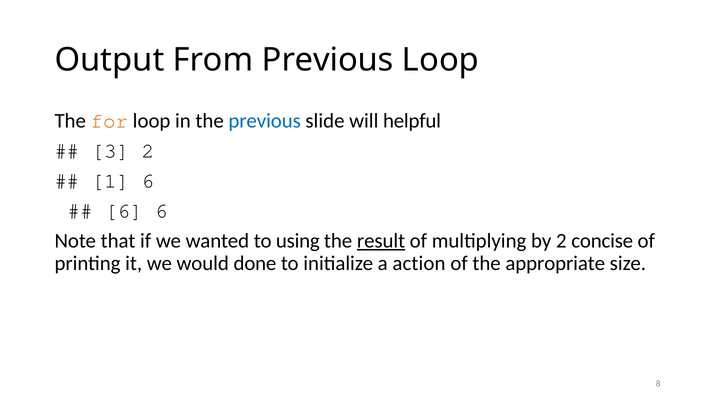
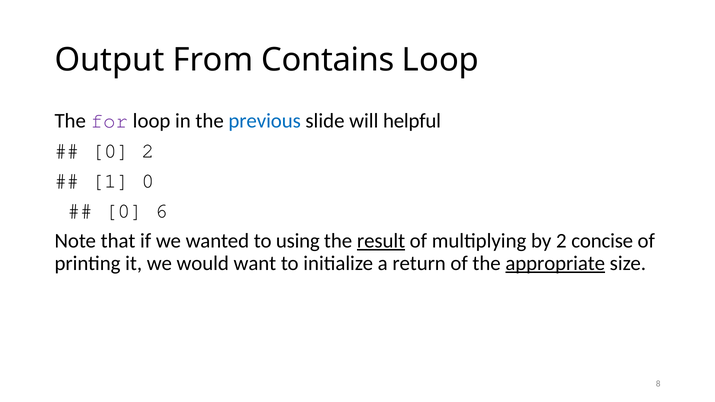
From Previous: Previous -> Contains (328, 60)
for colour: orange -> purple (109, 121)
3: 3 -> 0 (111, 151)
1 6: 6 -> 0 (148, 181)
6: 6 -> 0 (124, 211)
done: done -> want (255, 263)
action: action -> return (419, 263)
appropriate underline: none -> present (555, 263)
